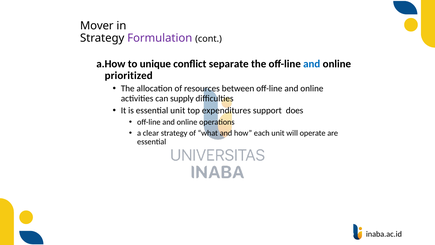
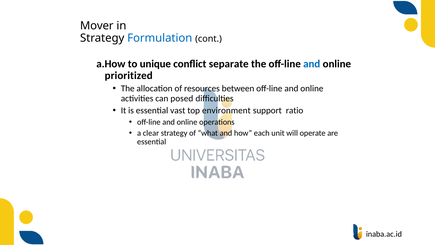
Formulation colour: purple -> blue (160, 38)
supply: supply -> posed (182, 98)
essential unit: unit -> vast (178, 110)
expenditures: expenditures -> environment (226, 110)
does: does -> ratio (295, 110)
